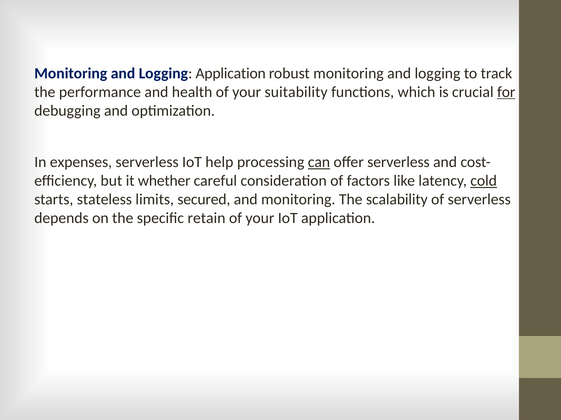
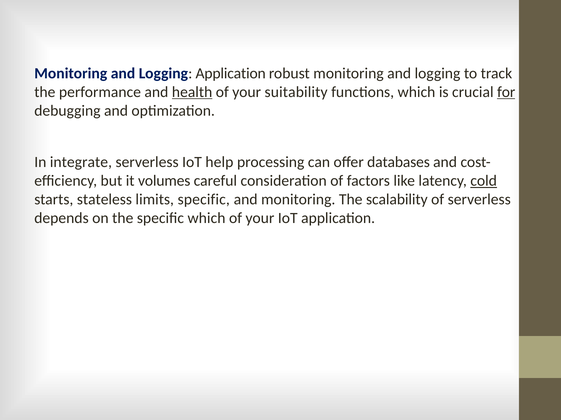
health underline: none -> present (192, 92)
expenses: expenses -> integrate (81, 162)
can underline: present -> none (319, 162)
offer serverless: serverless -> databases (399, 162)
whether: whether -> volumes (164, 181)
limits secured: secured -> specific (204, 200)
specific retain: retain -> which (206, 219)
